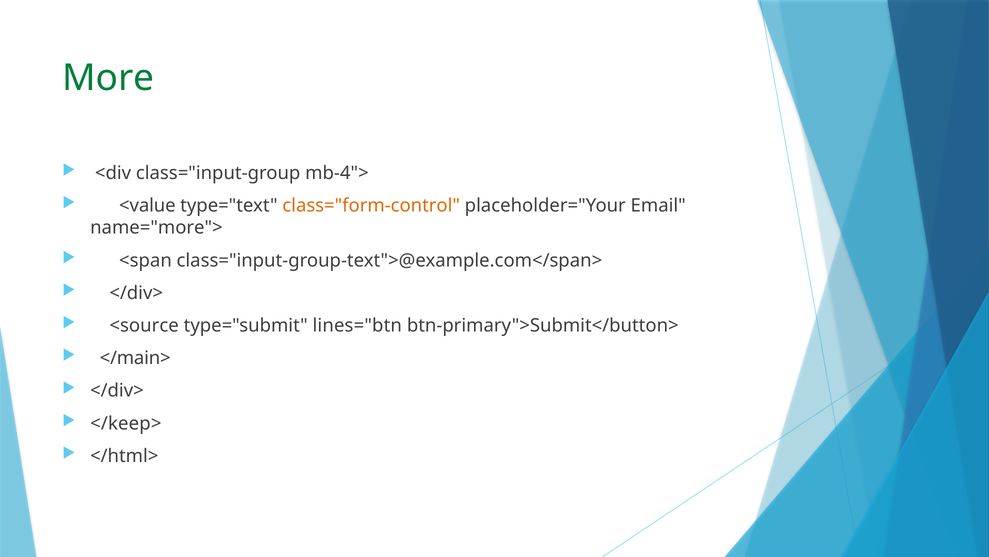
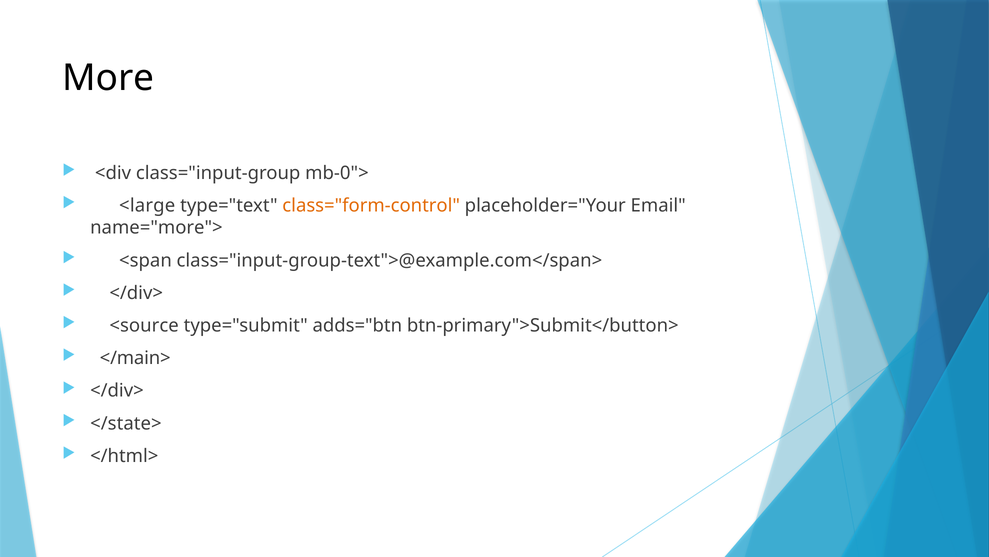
More colour: green -> black (108, 78)
mb-4">: mb-4"> -> mb-0"> (337, 173)
<value: <value -> <large (147, 205)
lines="btn: lines="btn -> adds="btn (357, 325)
</keep>: </keep> -> </state> (126, 423)
